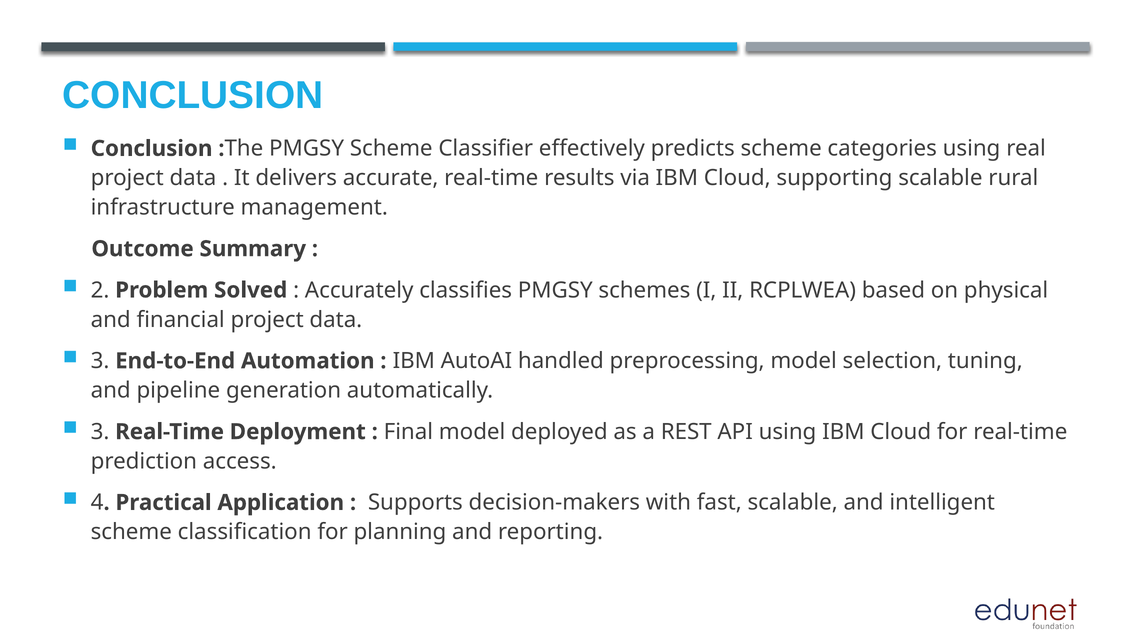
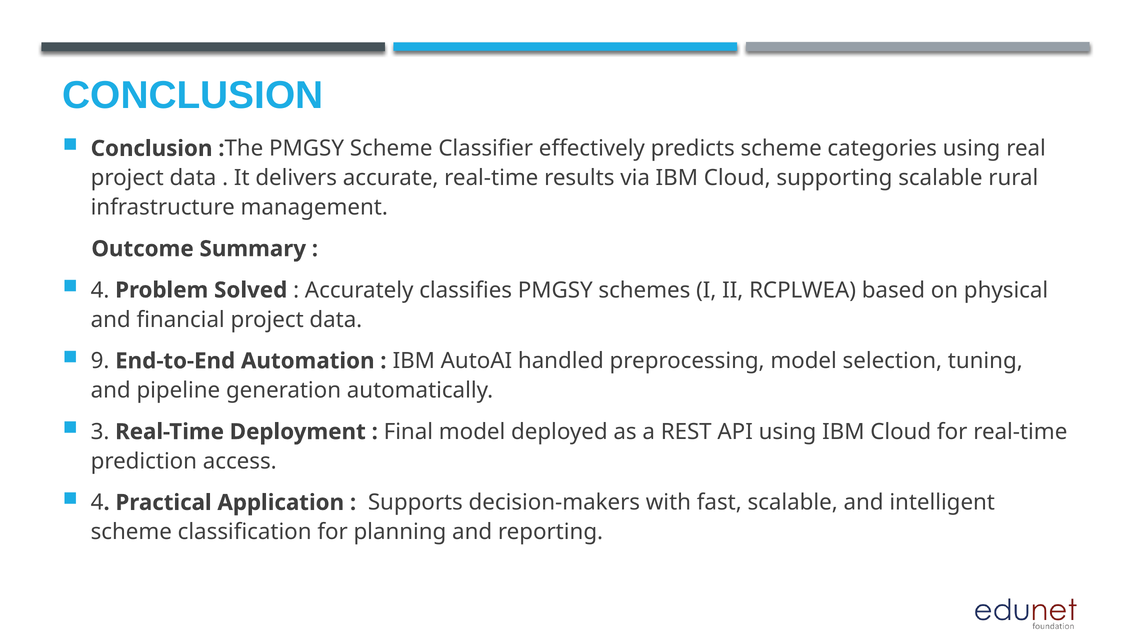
2: 2 -> 4 (100, 290)
3: 3 -> 9 (100, 361)
